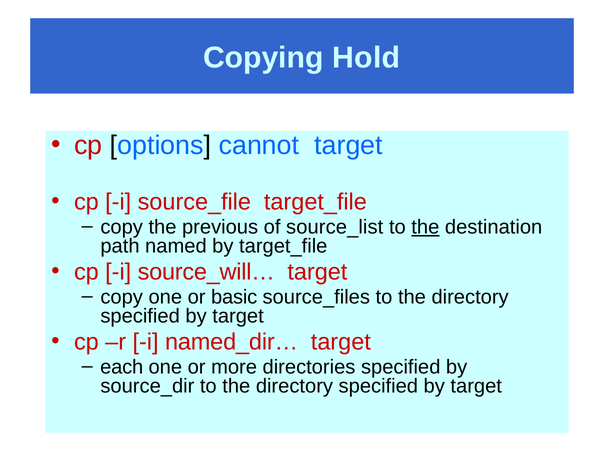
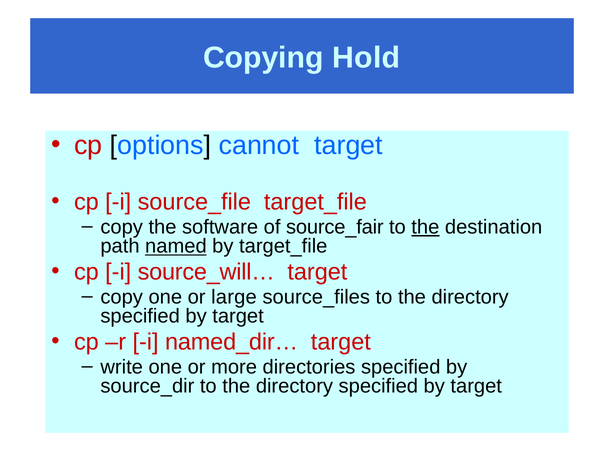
previous: previous -> software (220, 227)
source_list: source_list -> source_fair (335, 227)
named underline: none -> present (176, 246)
basic: basic -> large (234, 297)
each: each -> write (122, 367)
